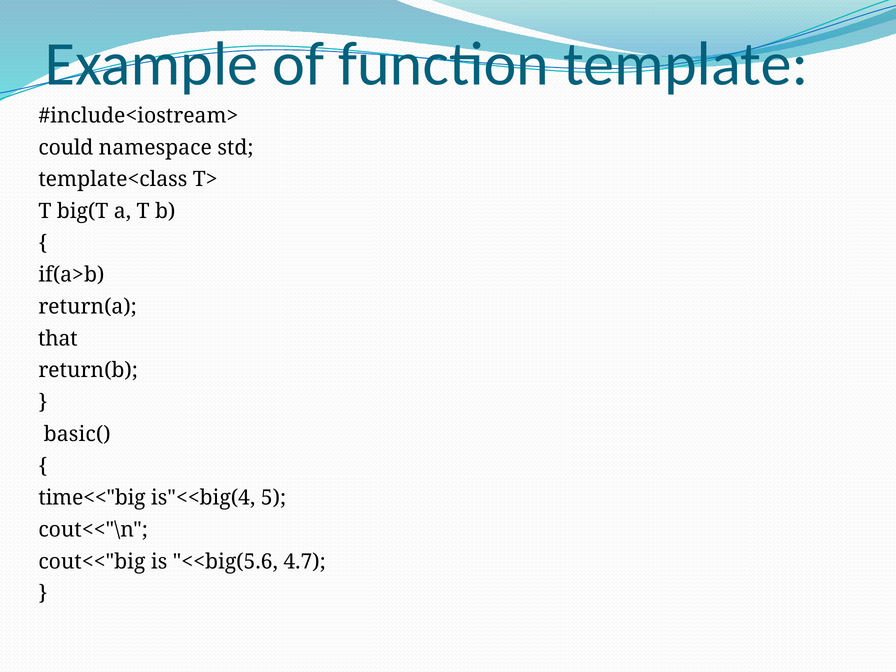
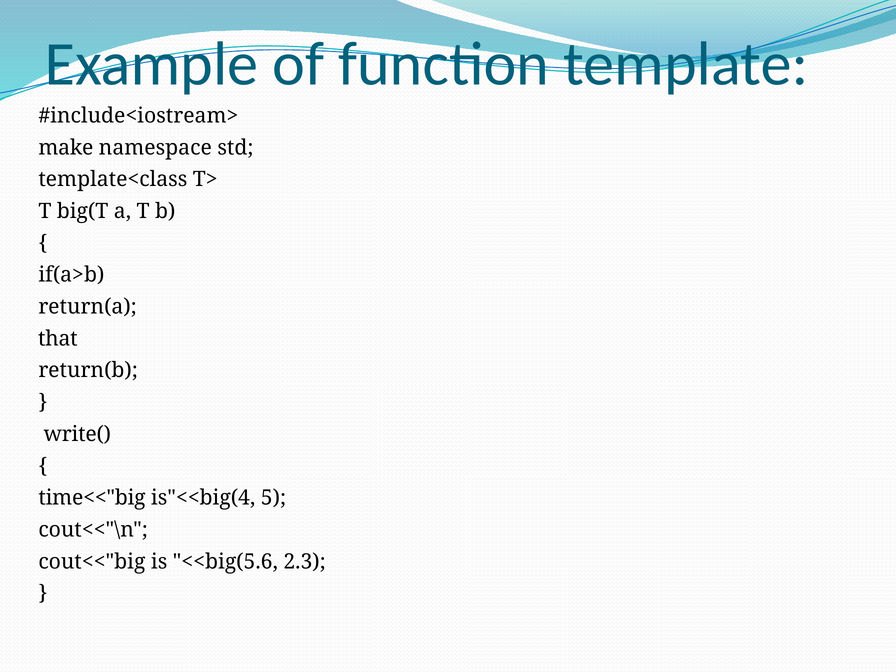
could: could -> make (66, 148)
basic(: basic( -> write( (77, 434)
4.7: 4.7 -> 2.3 (305, 562)
